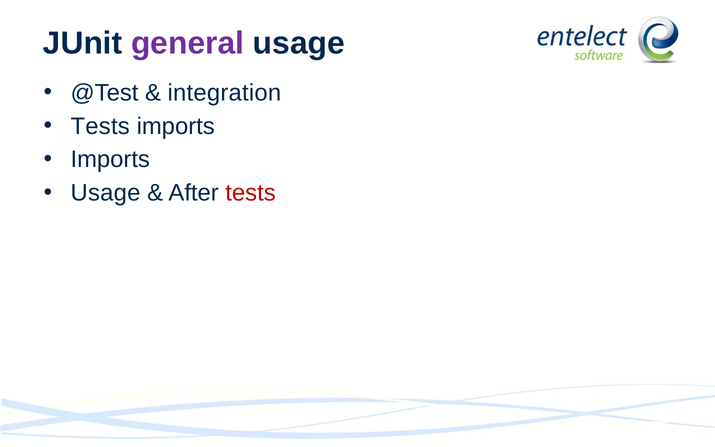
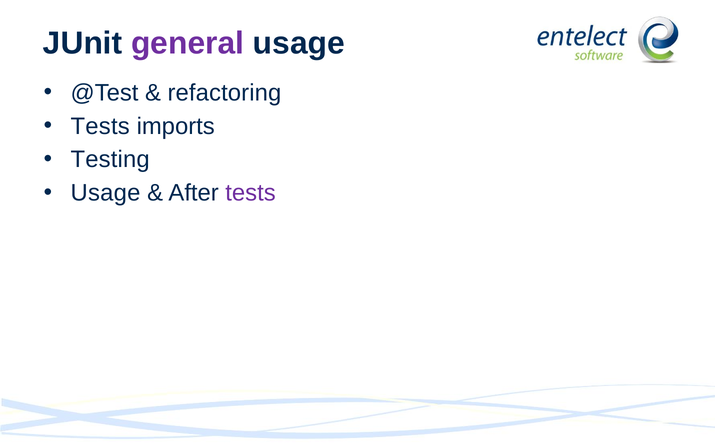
integration: integration -> refactoring (224, 93)
Imports: Imports -> Testing (110, 160)
tests colour: red -> purple (251, 193)
